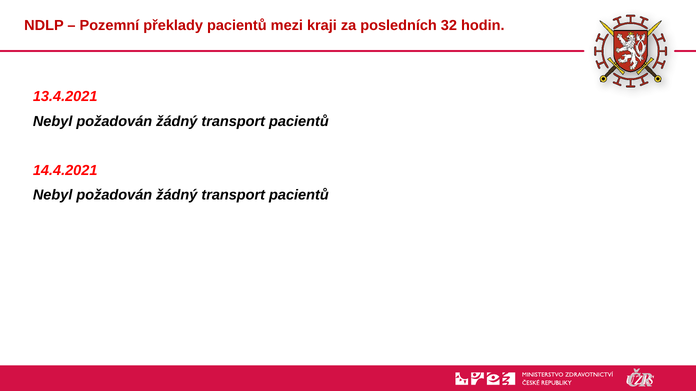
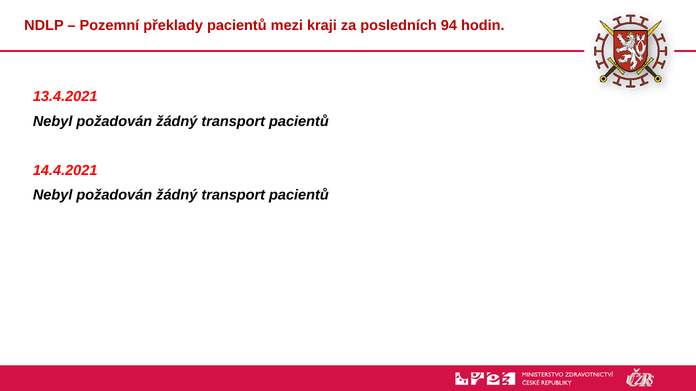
32: 32 -> 94 (449, 25)
